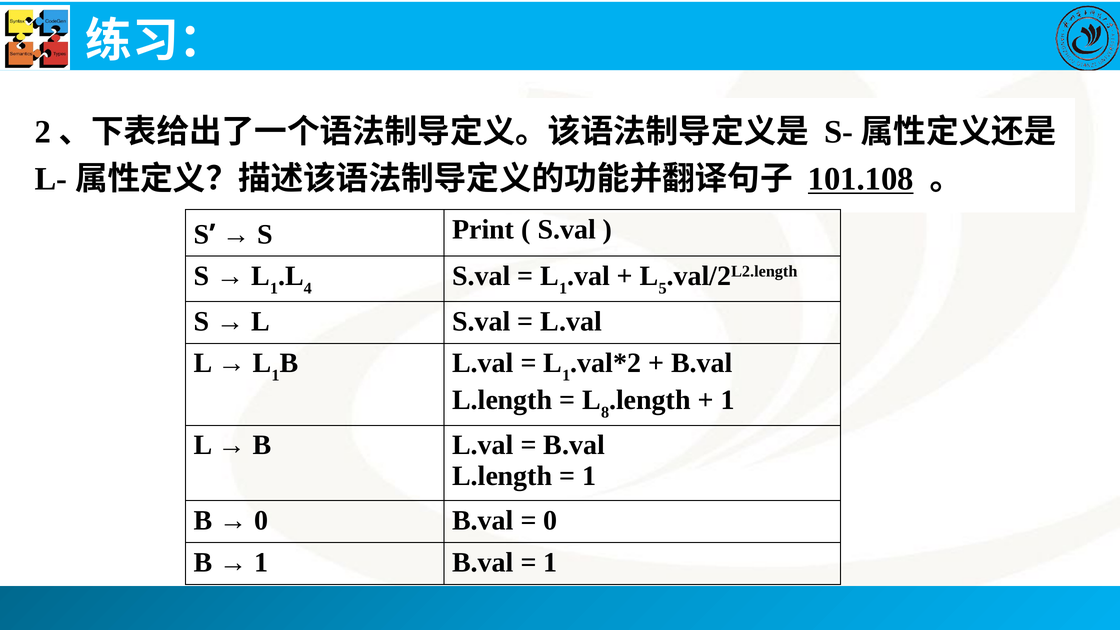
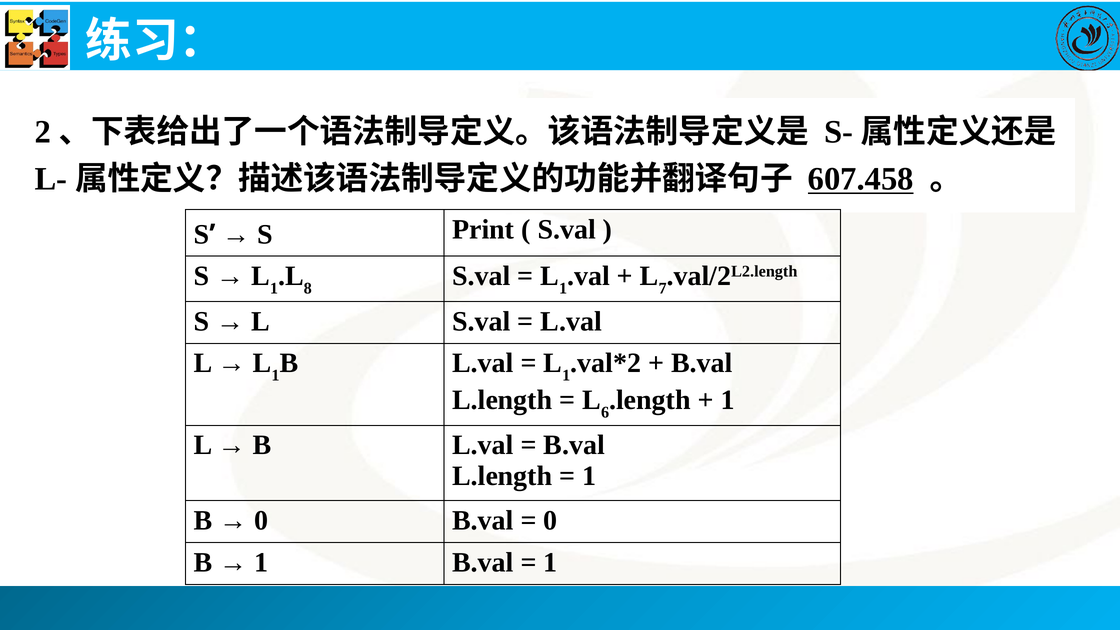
101.108: 101.108 -> 607.458 (861, 179)
4: 4 -> 8 (308, 288)
5: 5 -> 7 (663, 288)
8: 8 -> 6 (605, 412)
